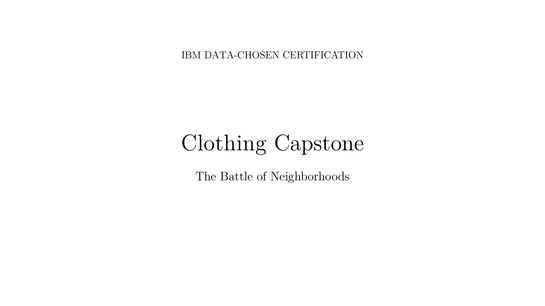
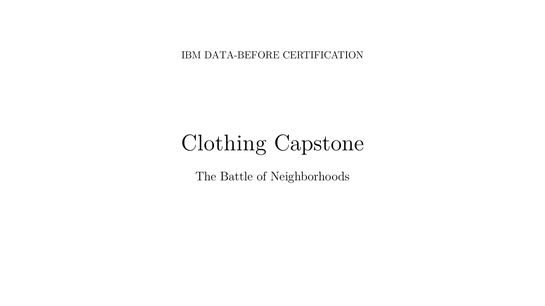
DATA-CHOSEN: DATA-CHOSEN -> DATA-BEFORE (242, 55)
